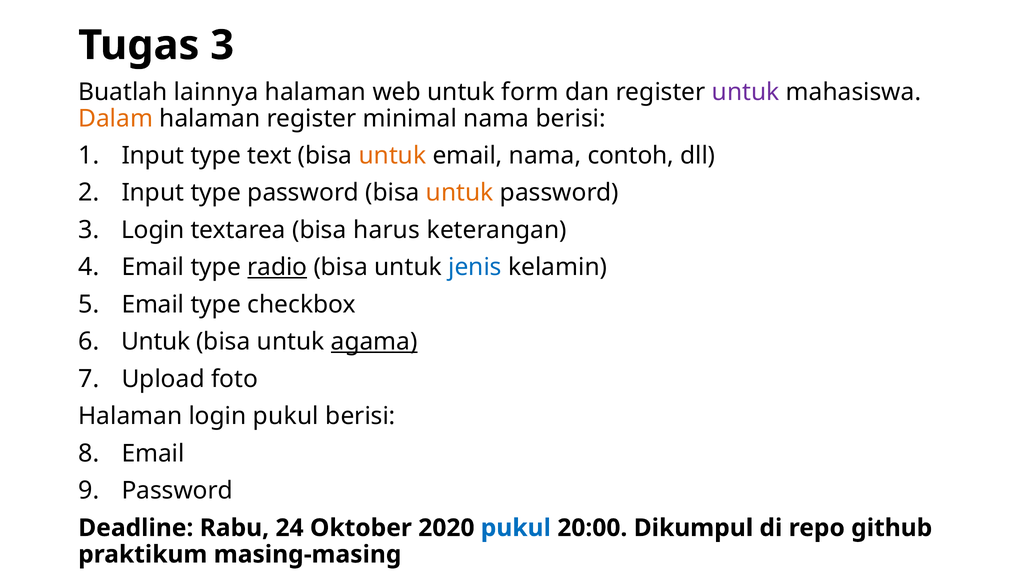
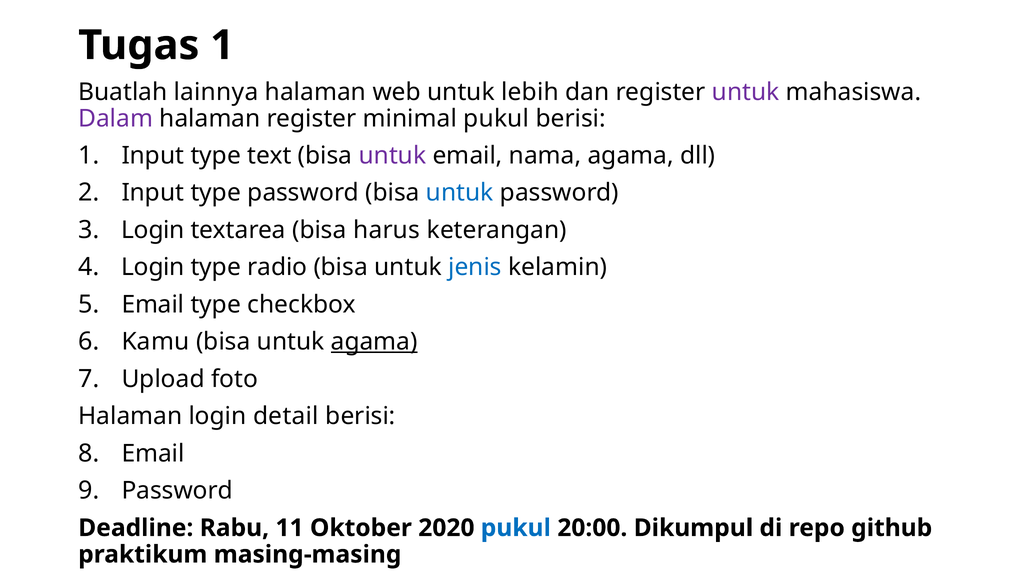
Tugas 3: 3 -> 1 (222, 45)
form: form -> lebih (530, 92)
Dalam colour: orange -> purple (116, 118)
minimal nama: nama -> pukul (496, 118)
untuk colour: orange -> purple (392, 156)
nama contoh: contoh -> agama (631, 156)
untuk colour: orange -> blue (460, 193)
4 Email: Email -> Login (153, 267)
radio underline: present -> none (277, 267)
Untuk: Untuk -> Kamu (155, 342)
login pukul: pukul -> detail (286, 416)
24: 24 -> 11 (290, 528)
